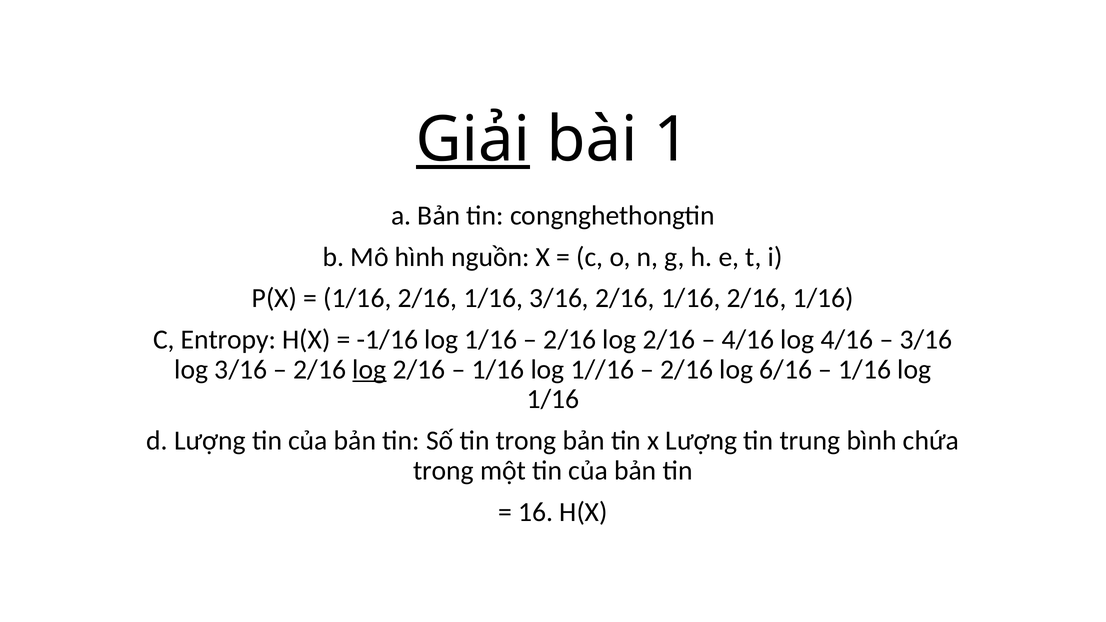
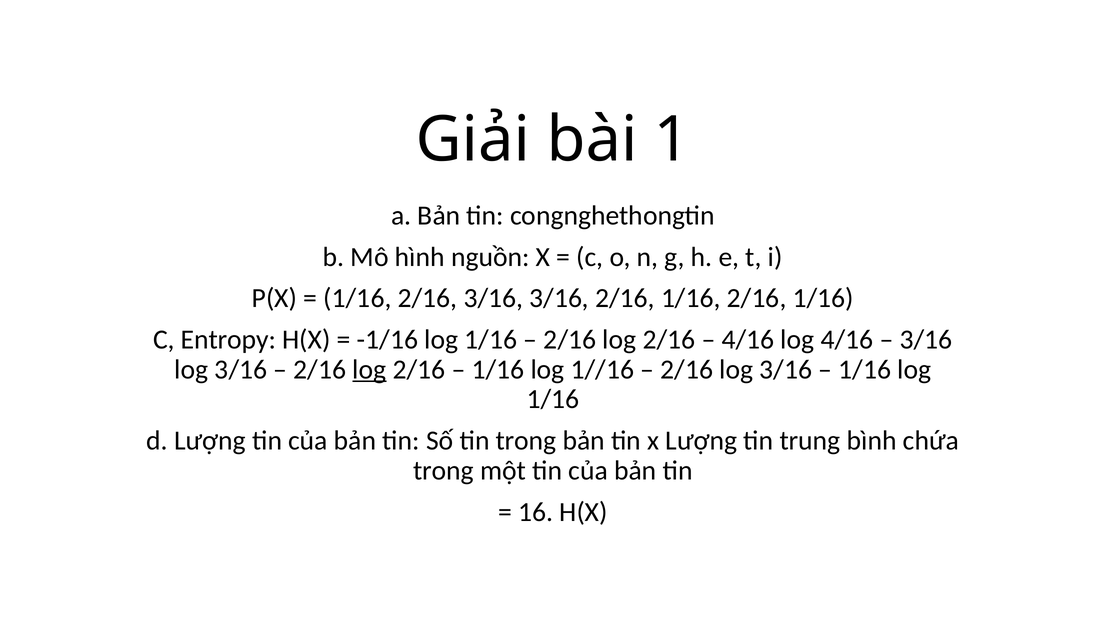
Giải underline: present -> none (473, 140)
1/16: 1/16 -> 3/16 (493, 298)
2/16 log 6/16: 6/16 -> 3/16 (786, 370)
